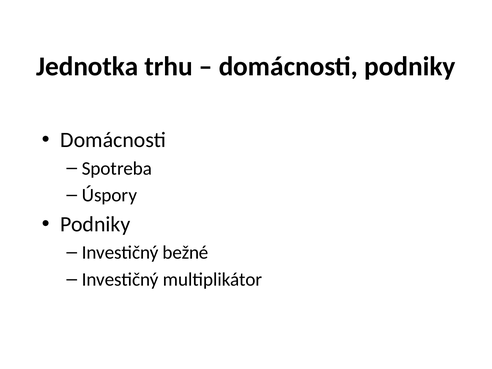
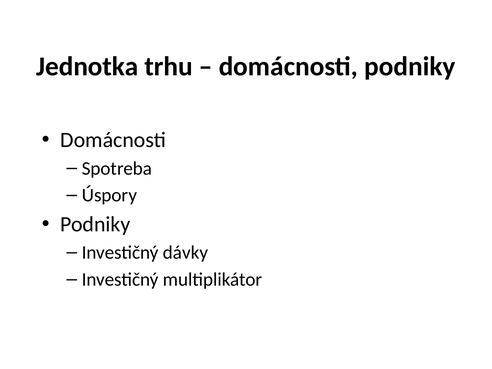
bežné: bežné -> dávky (185, 253)
